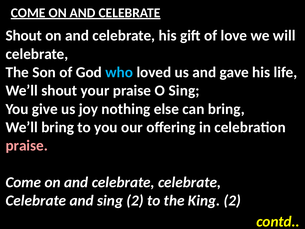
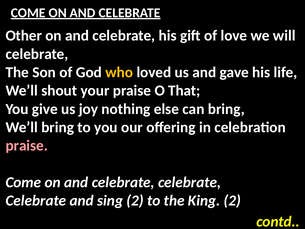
Shout: Shout -> Other (24, 36)
who colour: light blue -> yellow (119, 72)
O Sing: Sing -> That (184, 91)
